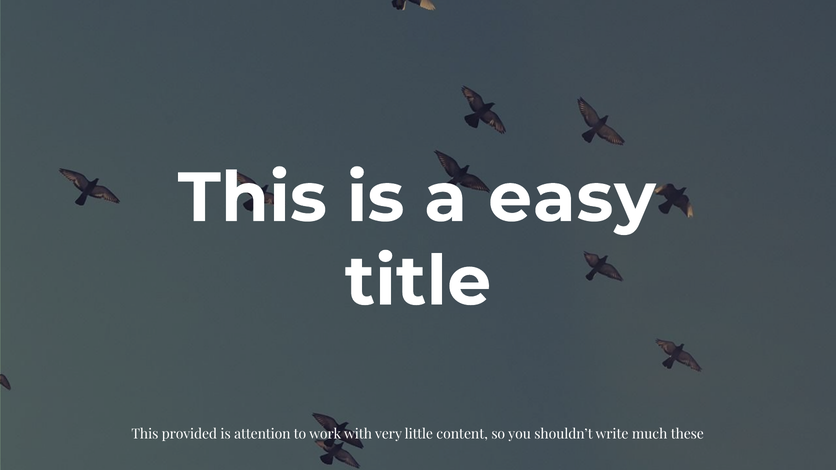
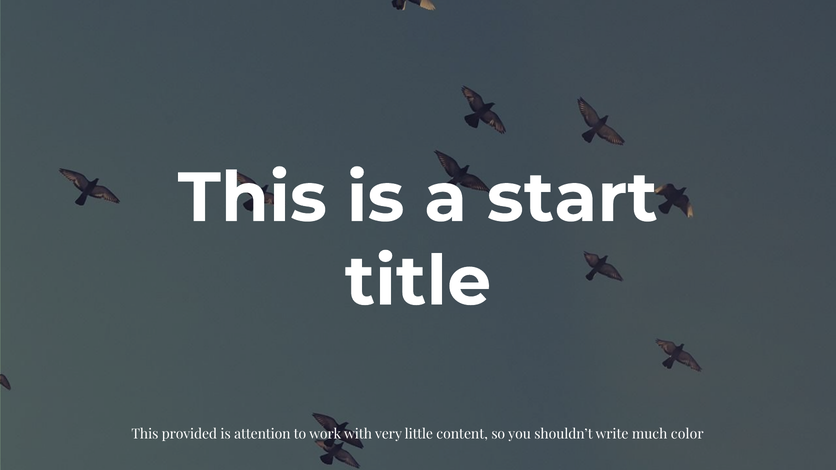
easy: easy -> start (572, 198)
these: these -> color (687, 435)
